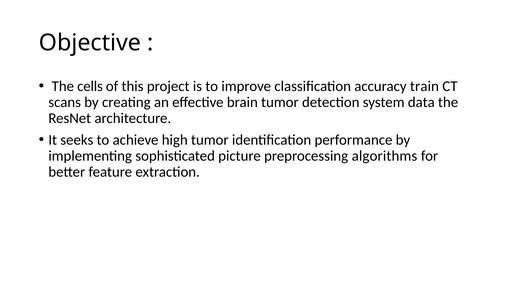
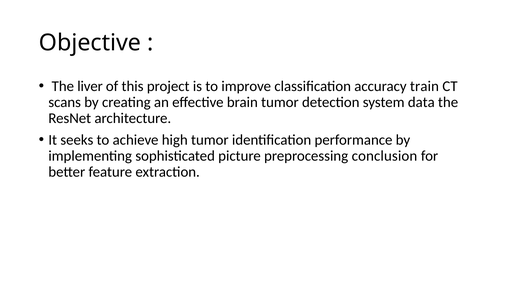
cells: cells -> liver (90, 86)
algorithms: algorithms -> conclusion (384, 156)
